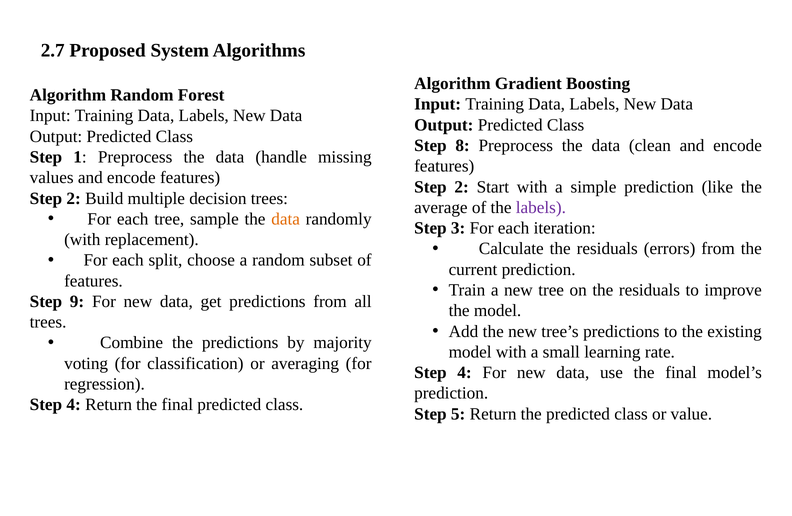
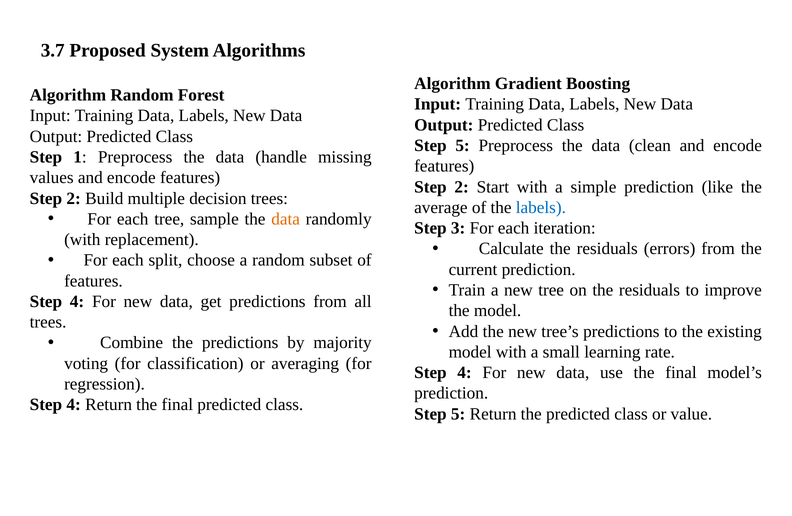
2.7: 2.7 -> 3.7 (53, 51)
8: 8 -> 5 (463, 146)
labels colour: purple -> blue (541, 208)
9: 9 -> 4 (77, 302)
